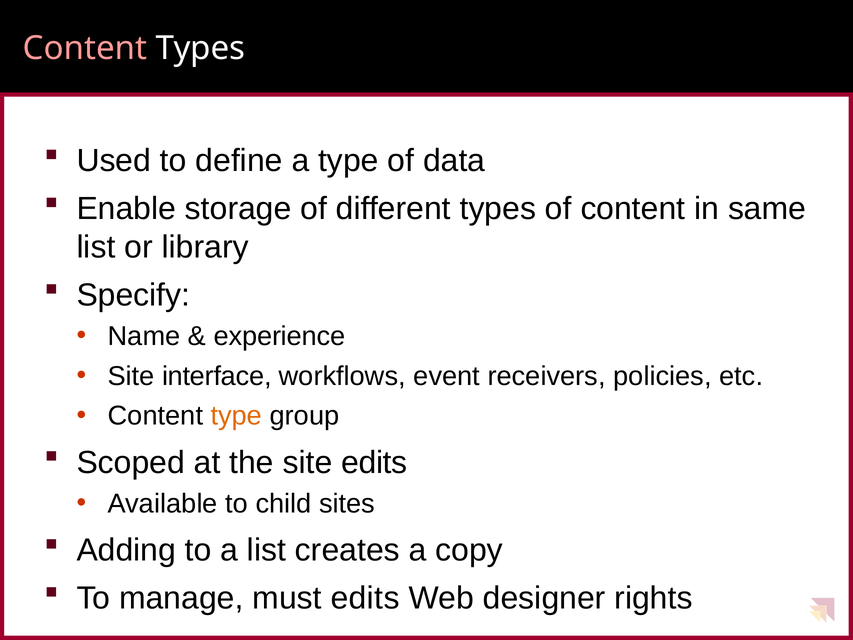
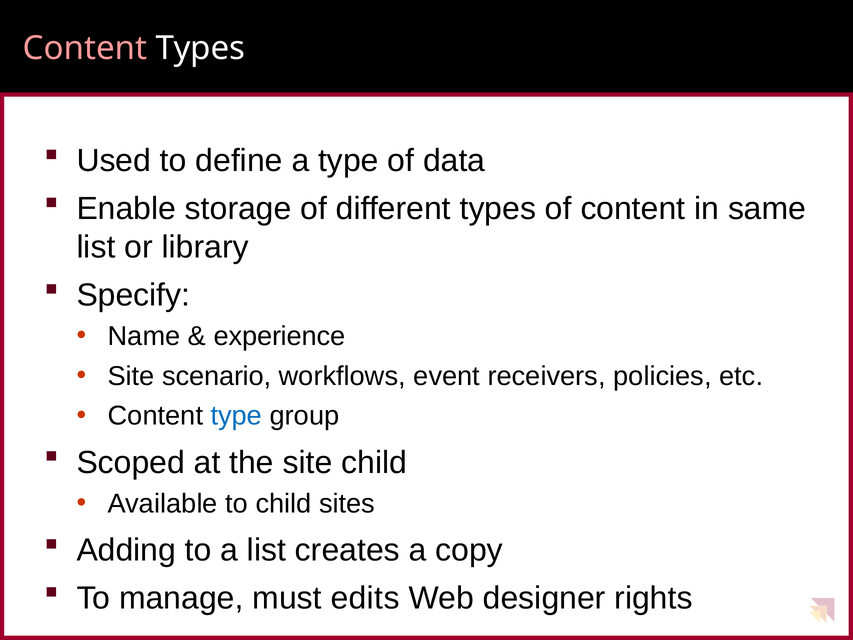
interface: interface -> scenario (217, 376)
type colour: orange -> blue (236, 416)
site edits: edits -> child (374, 462)
